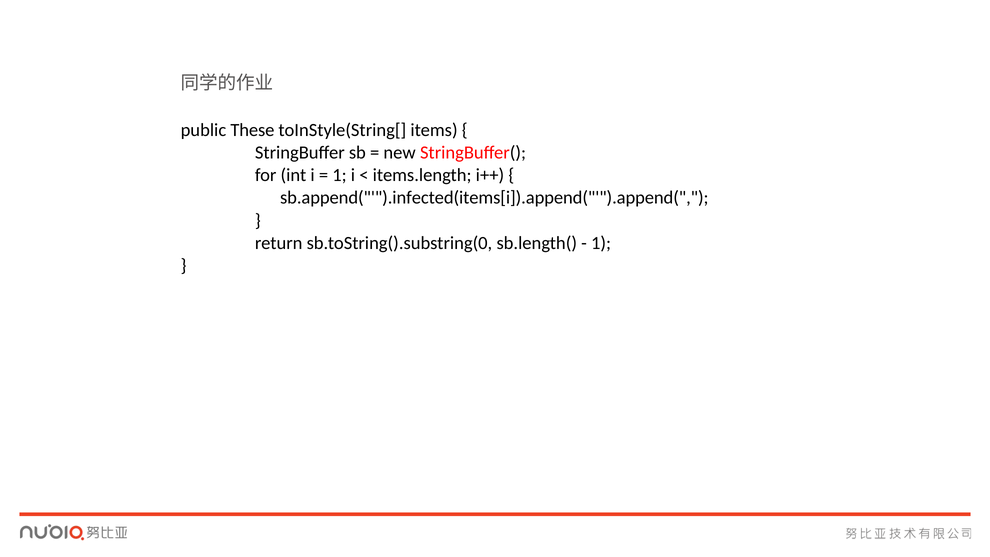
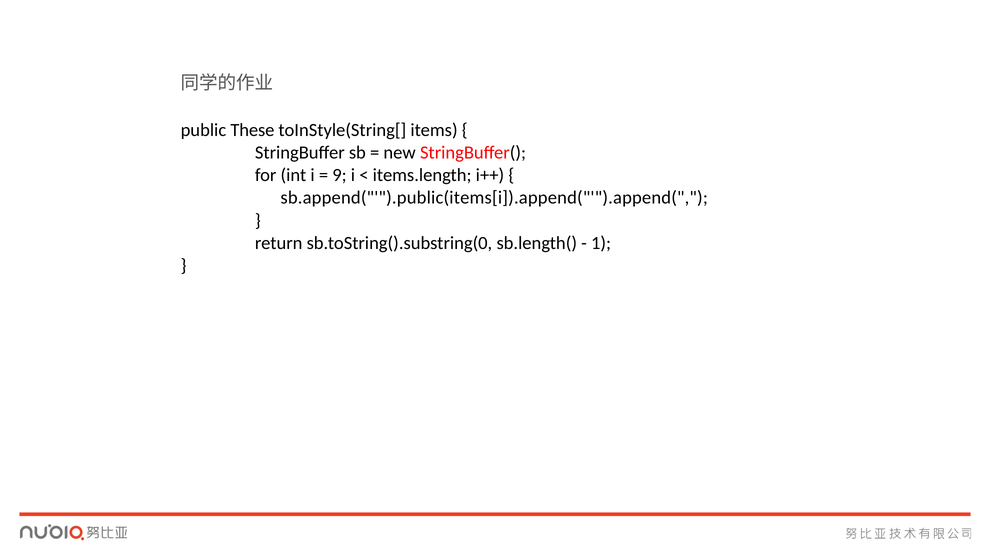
1: 1 -> 9 (340, 175)
sb.append("'").infected(items[i]).append("'").append(: sb.append("'").infected(items[i]).append("'").append( -> sb.append("'").public(items[i]).append("'").append( (494, 198)
